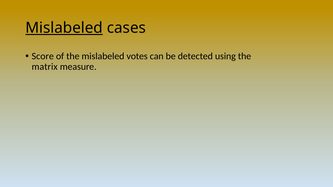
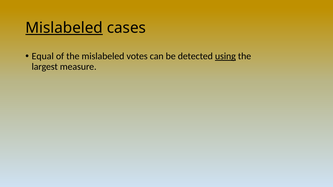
Score: Score -> Equal (43, 56)
using underline: none -> present (225, 56)
matrix: matrix -> largest (45, 67)
